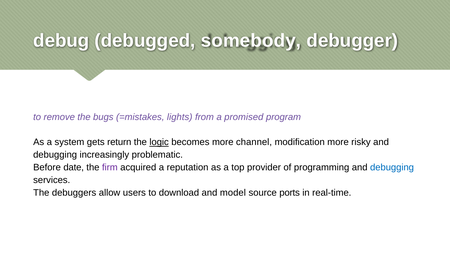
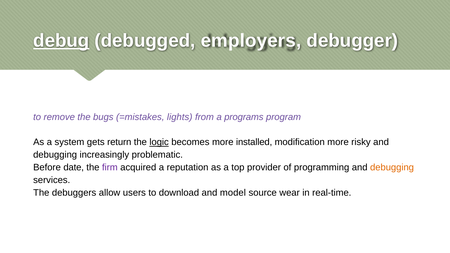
debug underline: none -> present (61, 41)
somebody: somebody -> employers (251, 41)
promised: promised -> programs (244, 117)
channel: channel -> installed (254, 142)
debugging colour: blue -> orange (392, 168)
ports: ports -> wear (290, 193)
